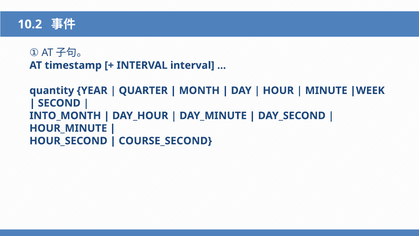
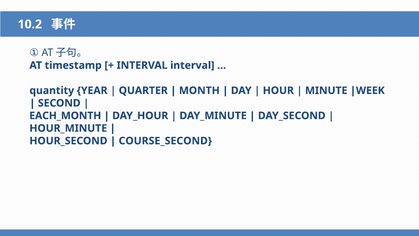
INTO_MONTH: INTO_MONTH -> EACH_MONTH (65, 116)
